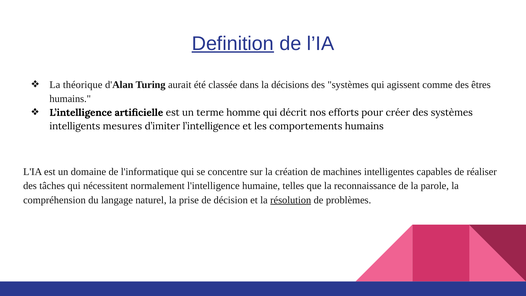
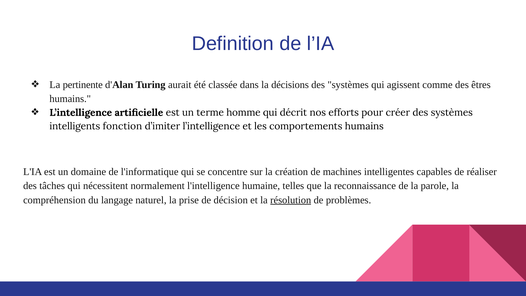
Definition underline: present -> none (233, 44)
théorique: théorique -> pertinente (83, 85)
mesures: mesures -> fonction (122, 126)
